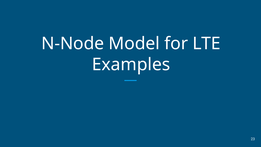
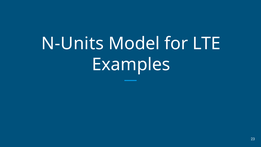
N-Node: N-Node -> N-Units (73, 44)
